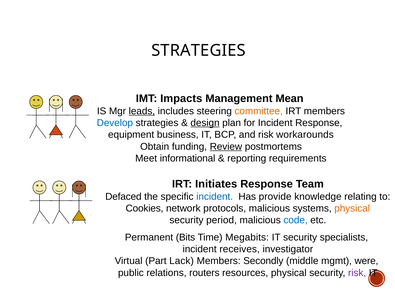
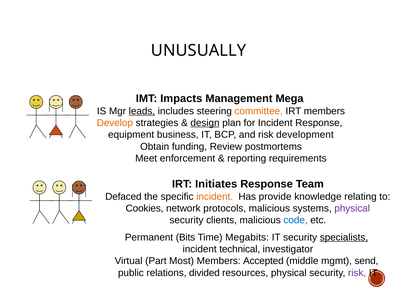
STRATEGIES: STRATEGIES -> UNUSUALLY (199, 50)
Mean: Mean -> Mega (290, 99)
Develop colour: blue -> orange (115, 123)
workarounds: workarounds -> development (305, 135)
Review underline: present -> none (226, 147)
informational: informational -> enforcement (188, 158)
incident colour: blue -> orange (215, 197)
physical colour: orange -> purple (352, 209)
period: period -> clients (222, 220)
specialists underline: none -> present (344, 237)
receives: receives -> technical (240, 249)
Lack: Lack -> Most (182, 261)
Secondly: Secondly -> Accepted (263, 261)
were: were -> send (366, 261)
routers: routers -> divided (204, 273)
